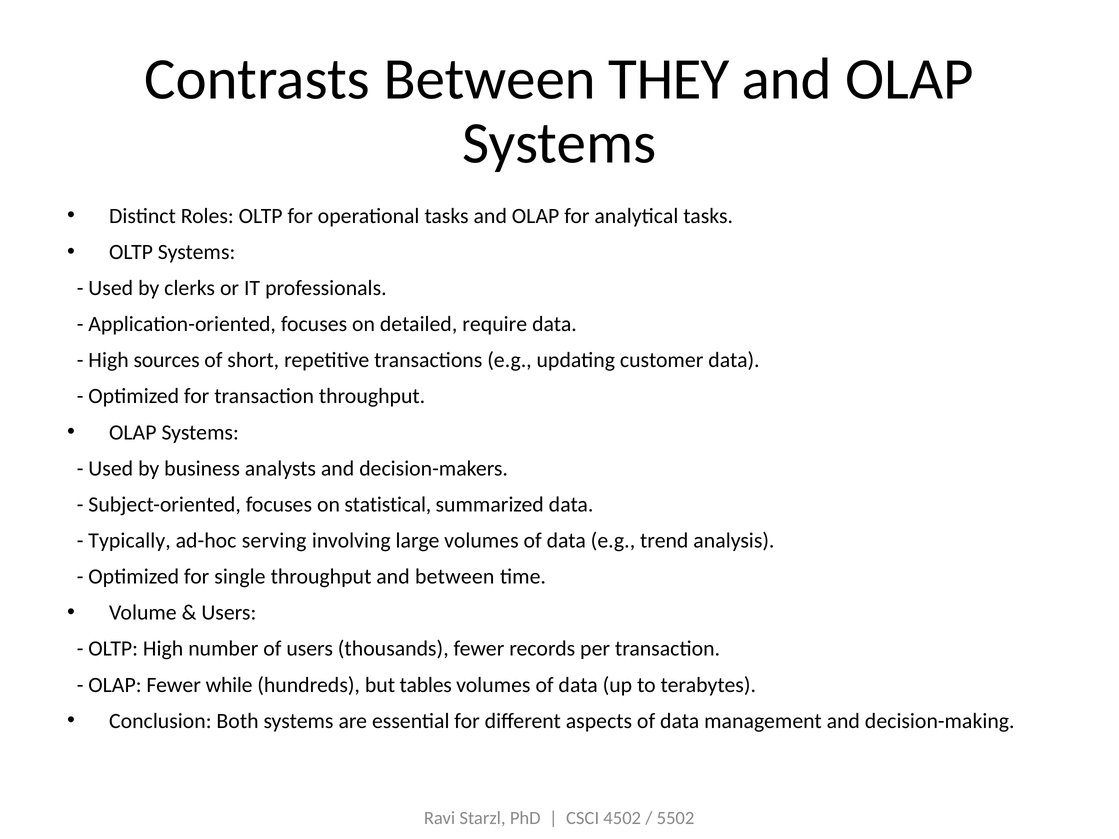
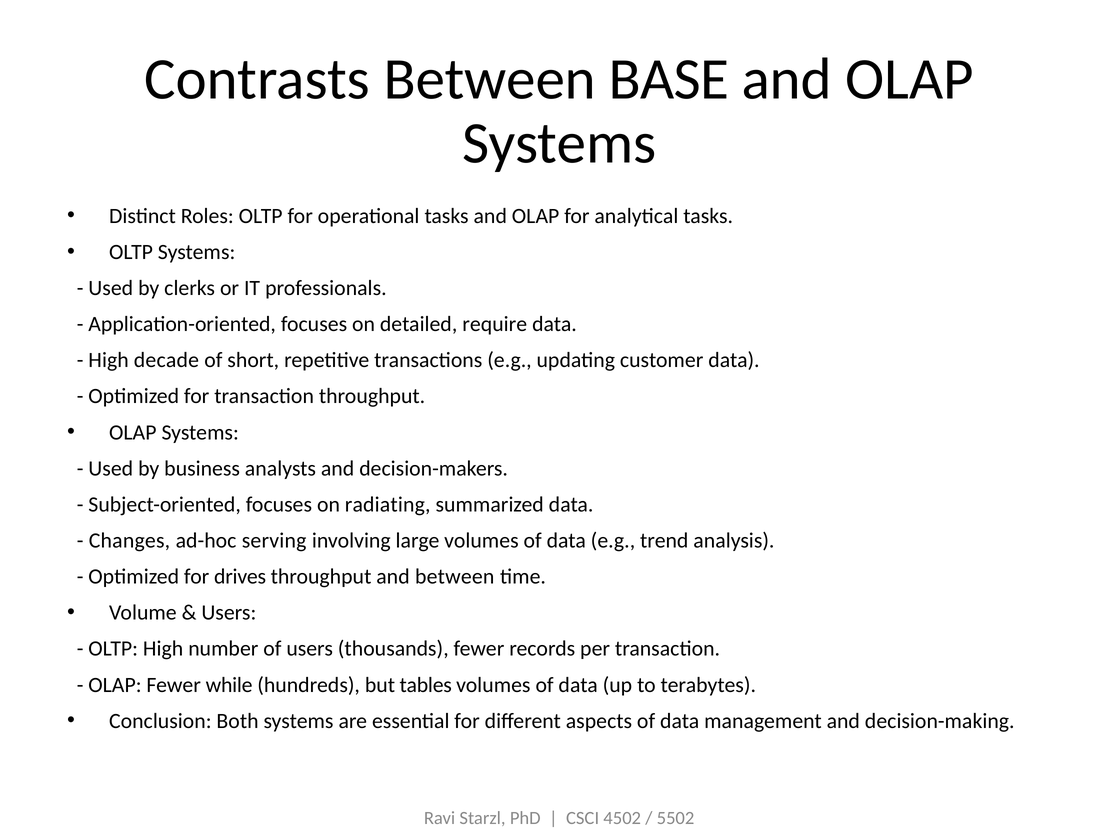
THEY: THEY -> BASE (669, 79)
sources: sources -> decade (166, 360)
statistical: statistical -> radiating (388, 505)
Typically: Typically -> Changes (129, 541)
single: single -> drives (240, 577)
